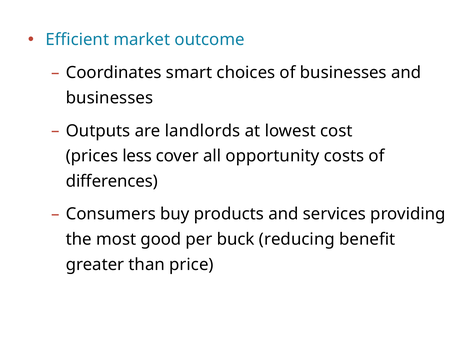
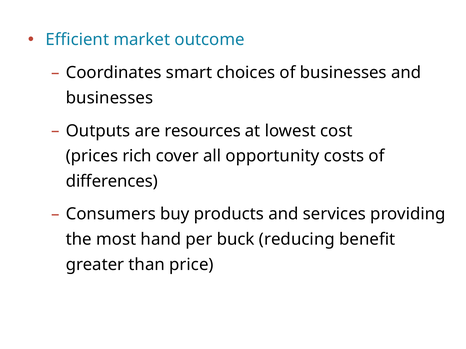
landlords: landlords -> resources (203, 131)
less: less -> rich (137, 156)
good: good -> hand (161, 240)
